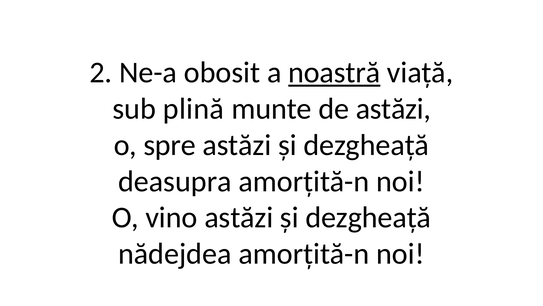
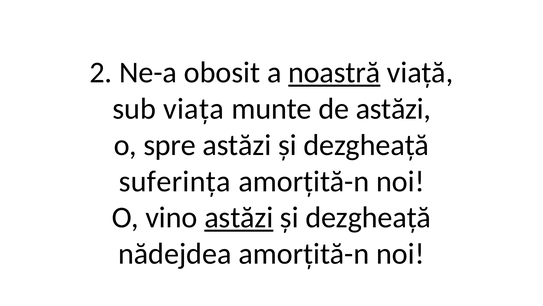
plină: plină -> viața (193, 109)
deasupra: deasupra -> suferința (175, 181)
astăzi underline: none -> present (239, 217)
